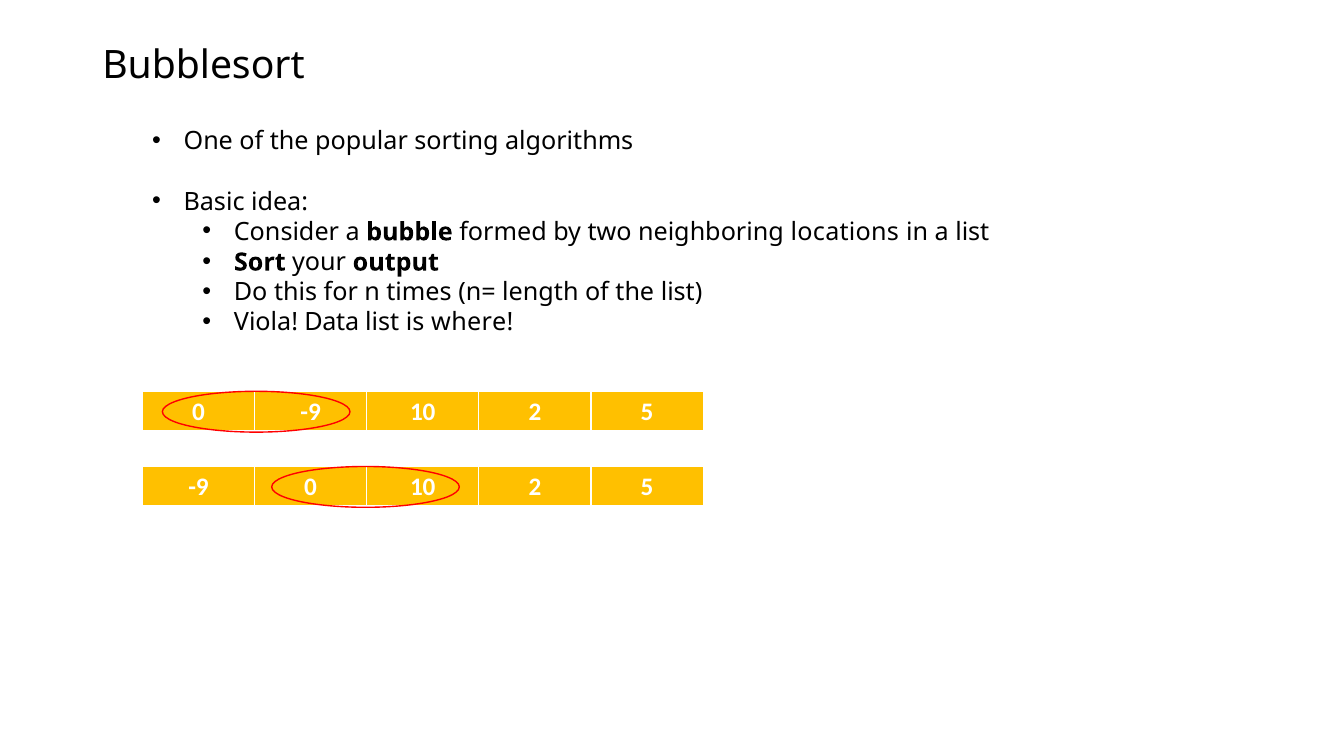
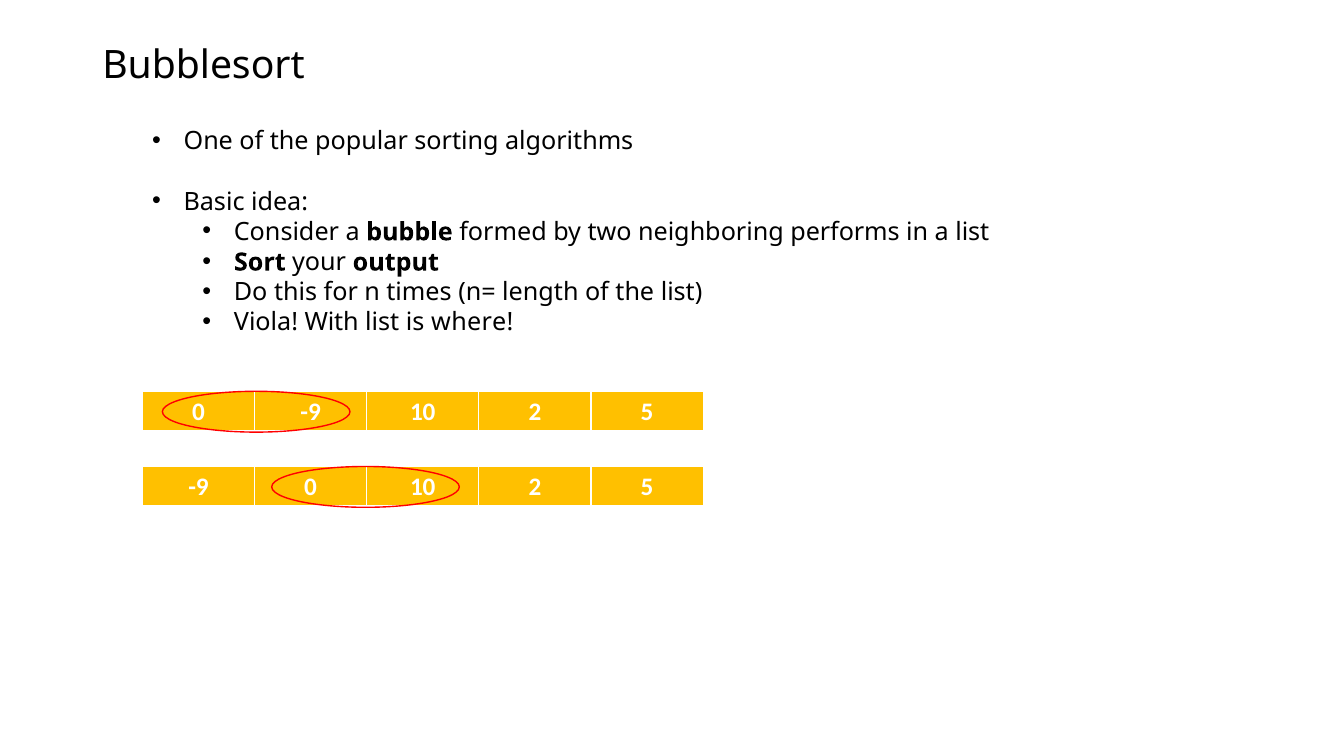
locations: locations -> performs (845, 232)
Data: Data -> With (332, 323)
